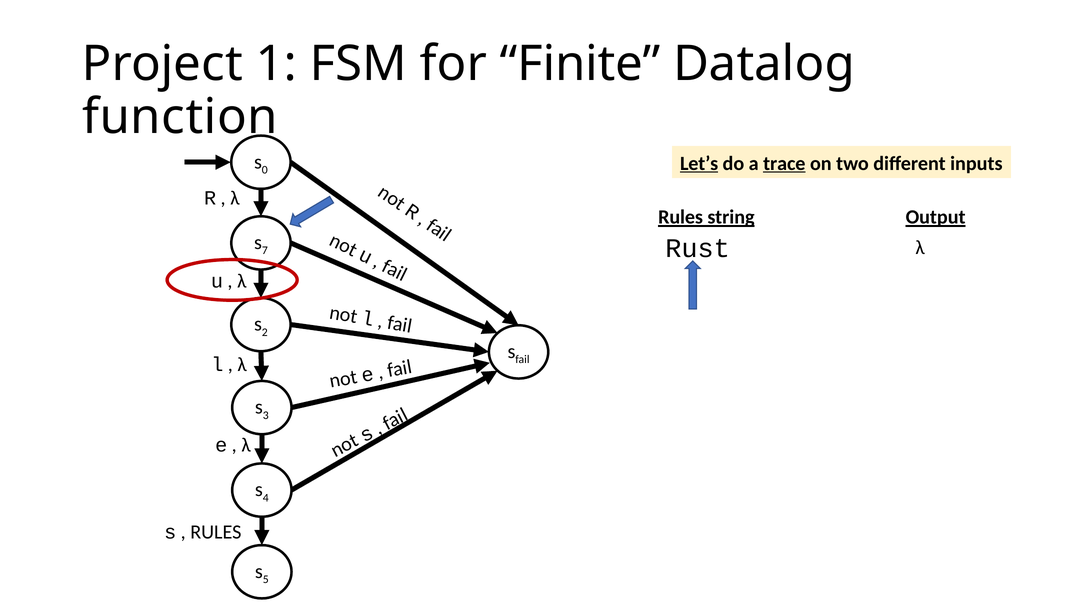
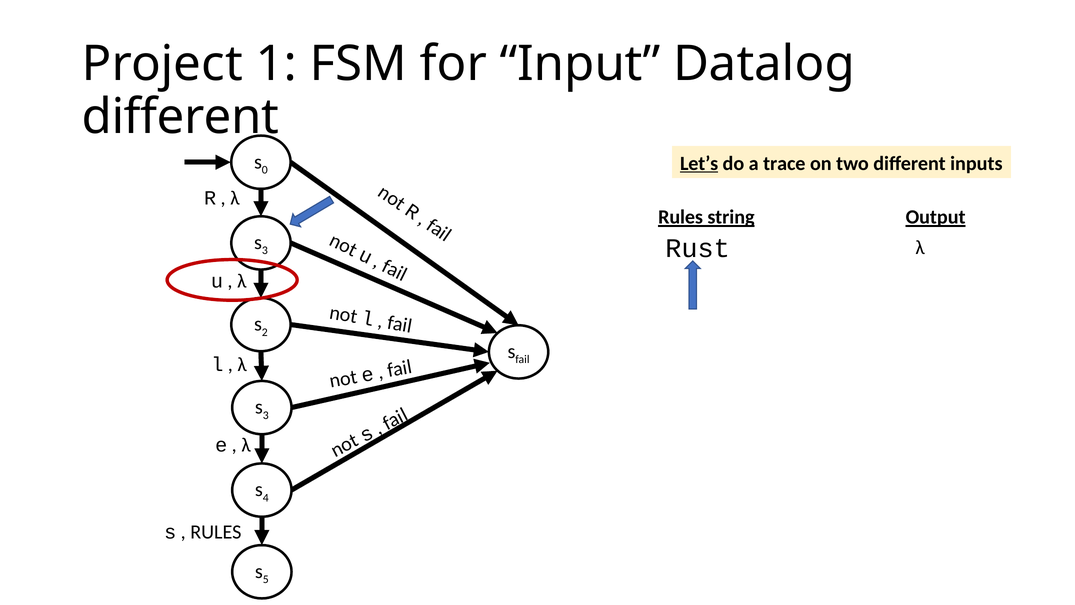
Finite: Finite -> Input (580, 64)
function: function -> different (180, 117)
trace underline: present -> none (784, 163)
7: 7 -> 3 (265, 250)
